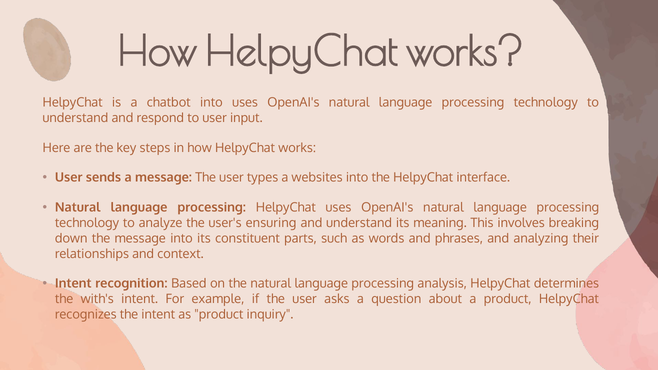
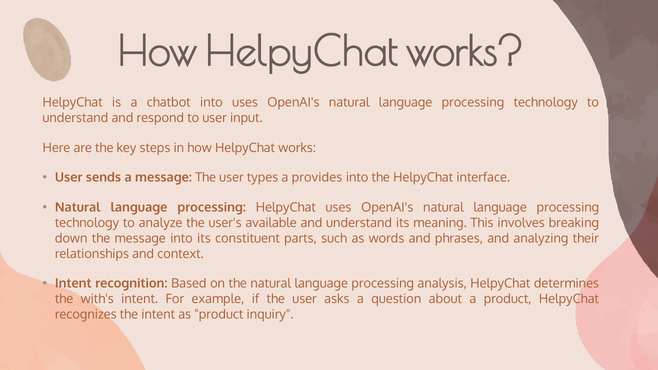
websites: websites -> provides (317, 178)
ensuring: ensuring -> available (271, 223)
